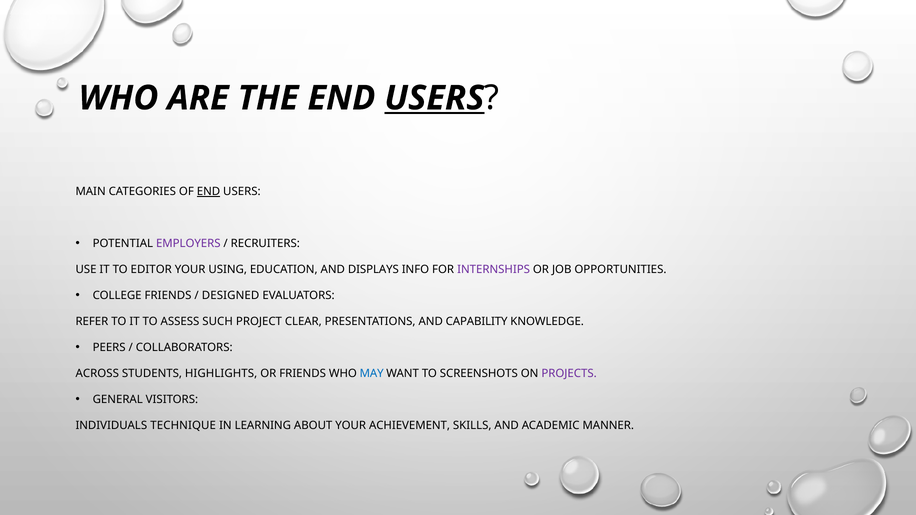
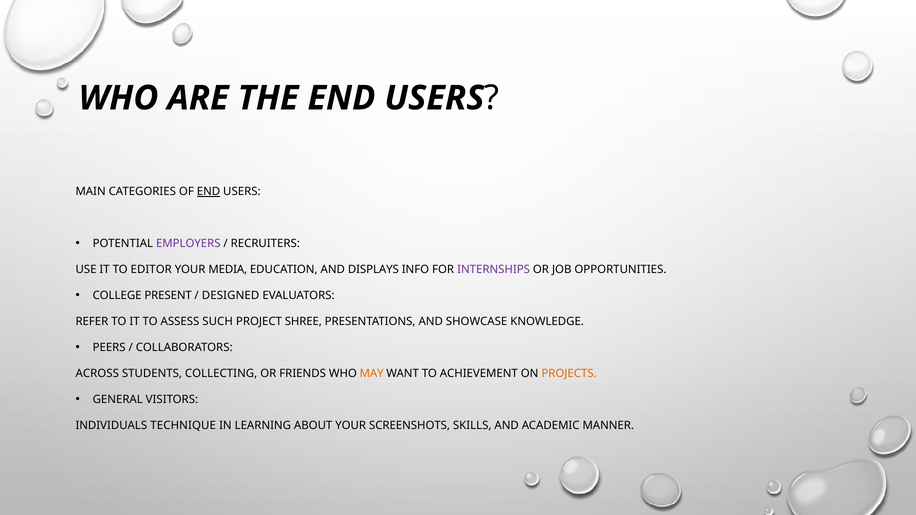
USERS underline: present -> none (434, 98)
USING: USING -> MEDIA (228, 270)
COLLEGE FRIENDS: FRIENDS -> PRESENT (168, 296)
CLEAR: CLEAR -> SHREE (303, 322)
CAPABILITY: CAPABILITY -> SHOWCASE (477, 322)
HIGHLIGHTS: HIGHLIGHTS -> COLLECTING (221, 374)
MAY colour: blue -> orange (372, 374)
SCREENSHOTS: SCREENSHOTS -> ACHIEVEMENT (479, 374)
PROJECTS colour: purple -> orange (569, 374)
ACHIEVEMENT: ACHIEVEMENT -> SCREENSHOTS (410, 426)
